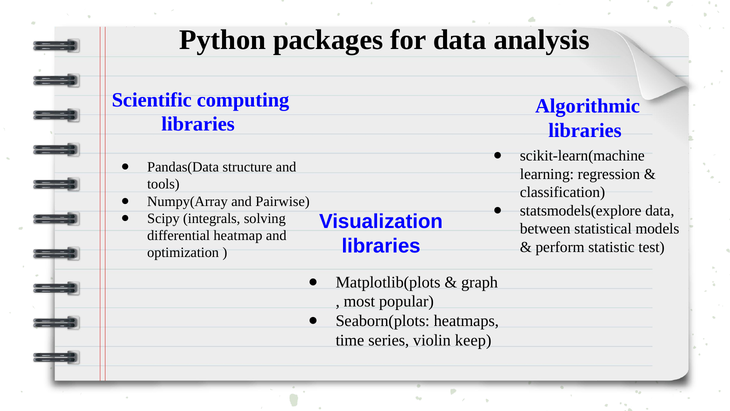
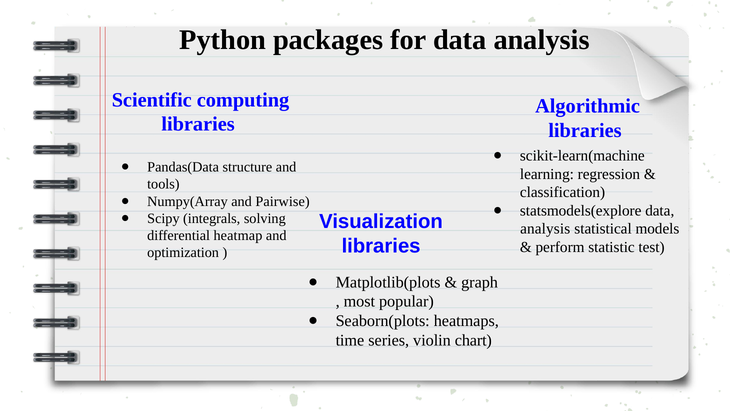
between: between -> analysis (545, 229)
keep: keep -> chart (473, 340)
